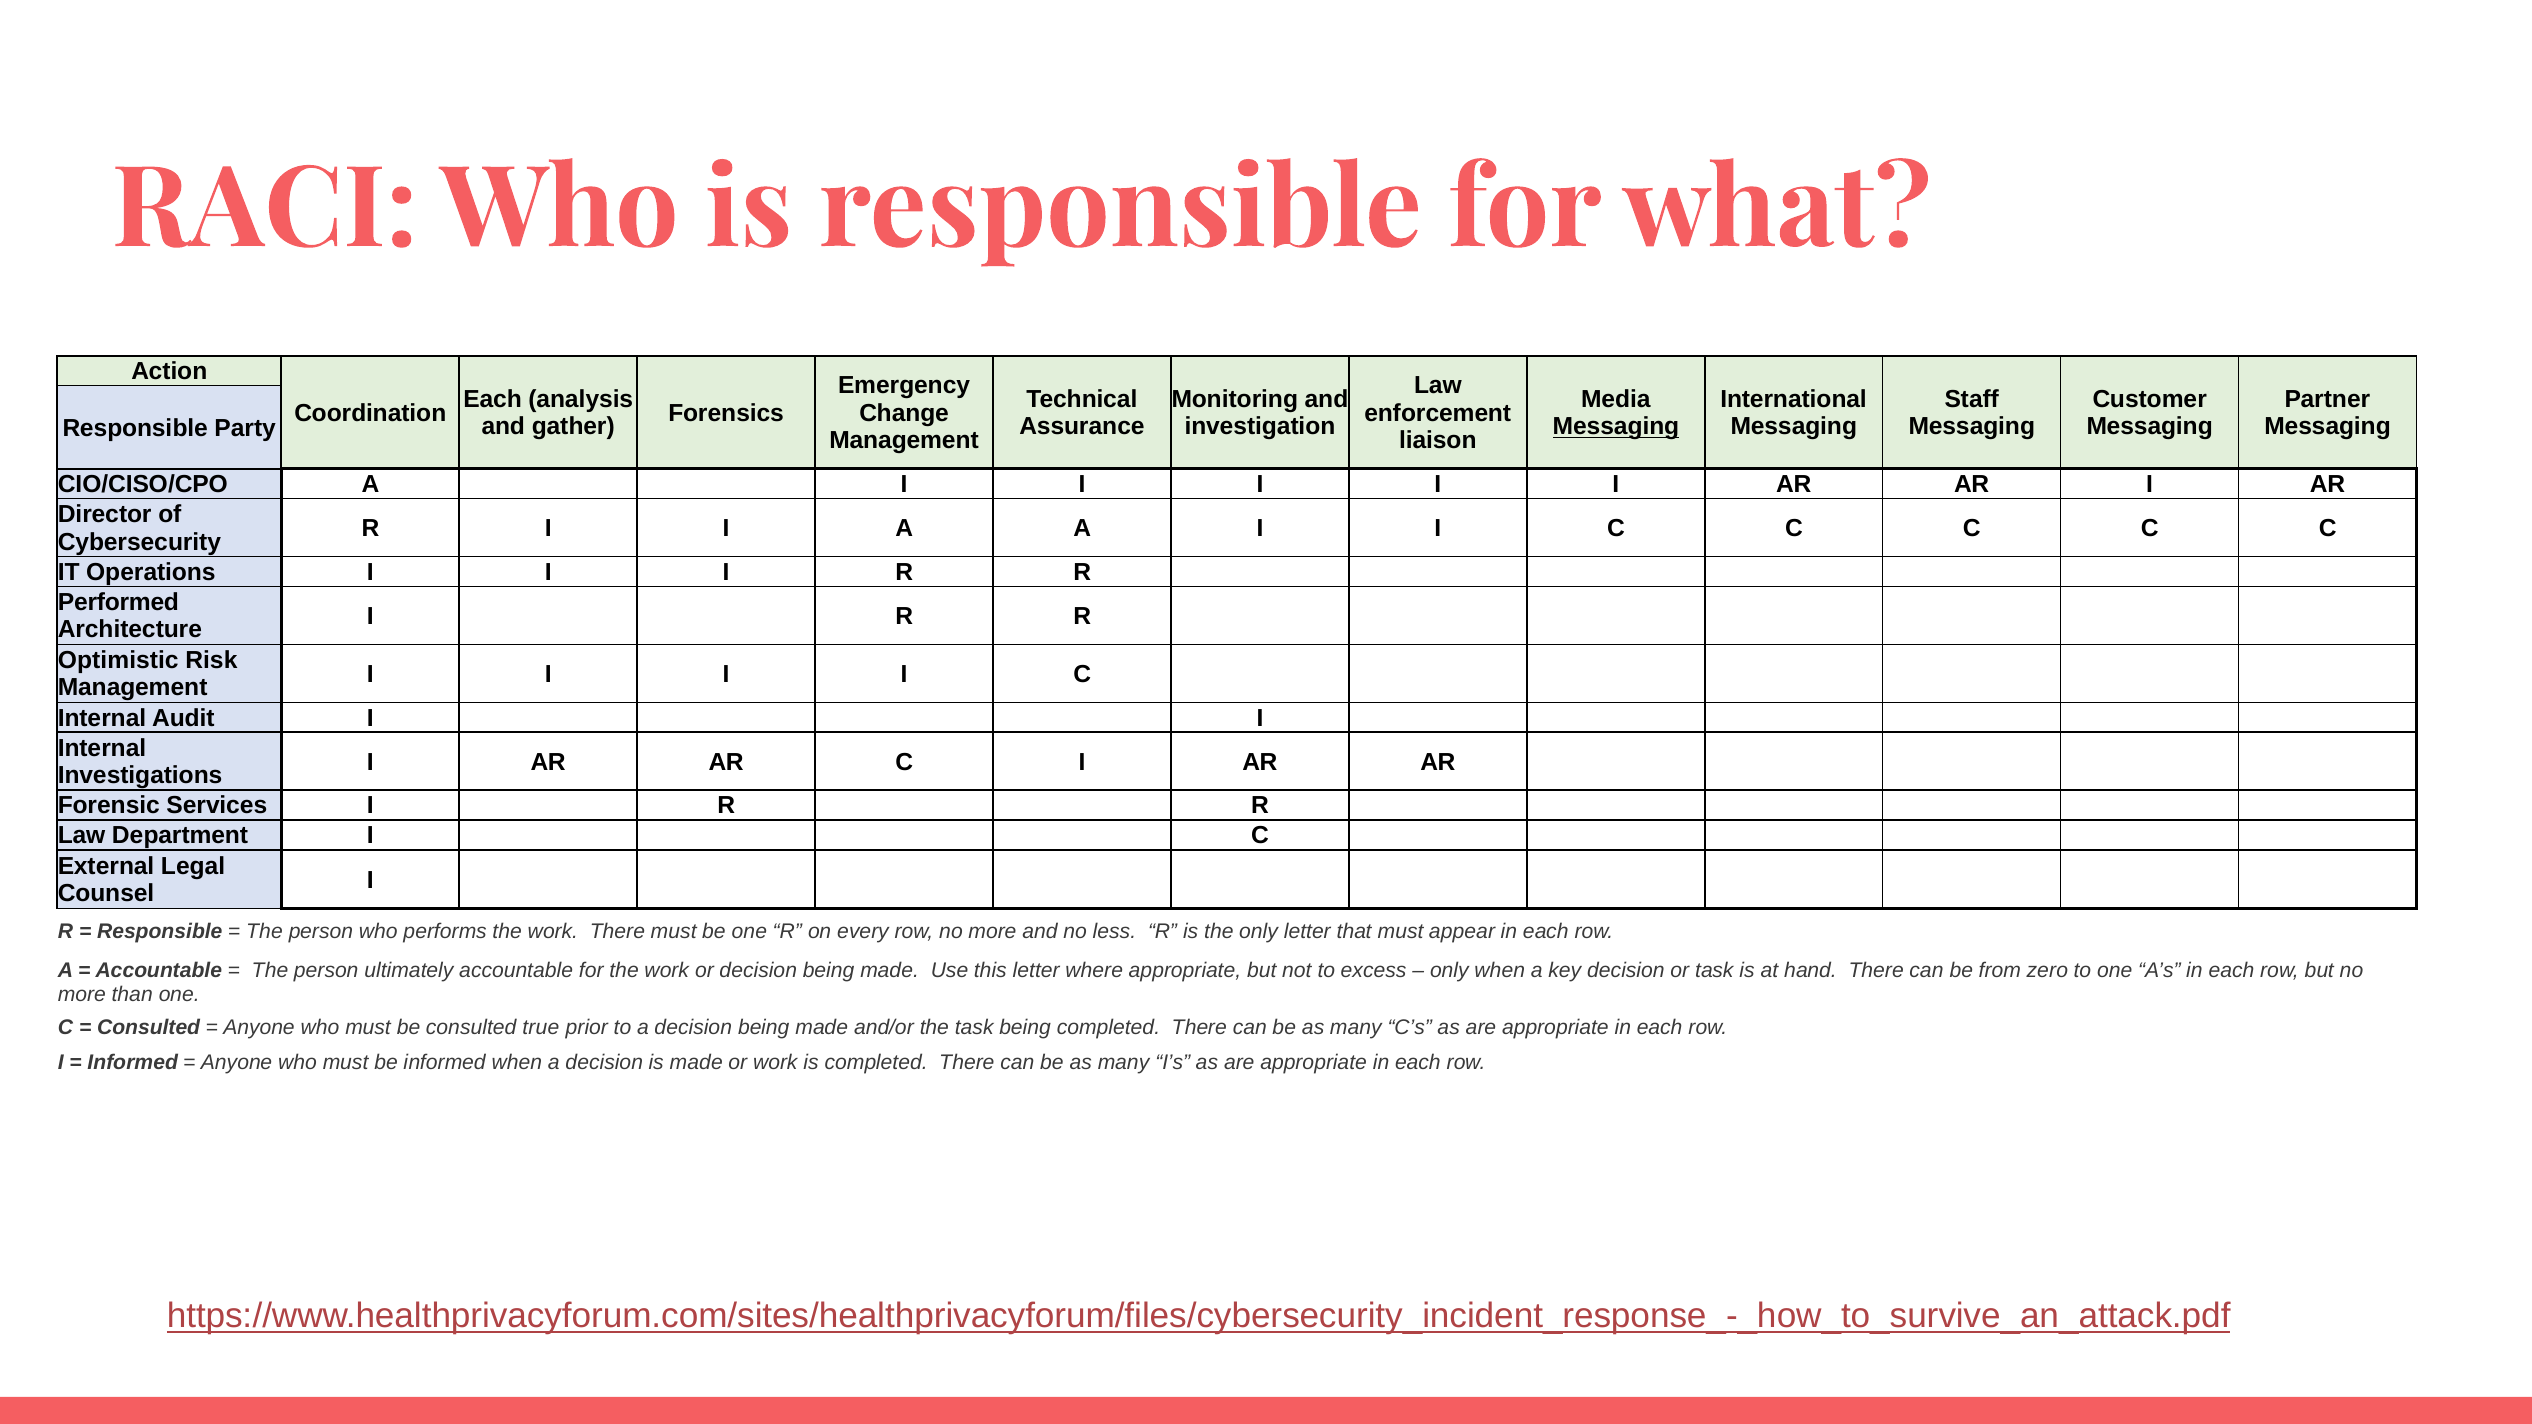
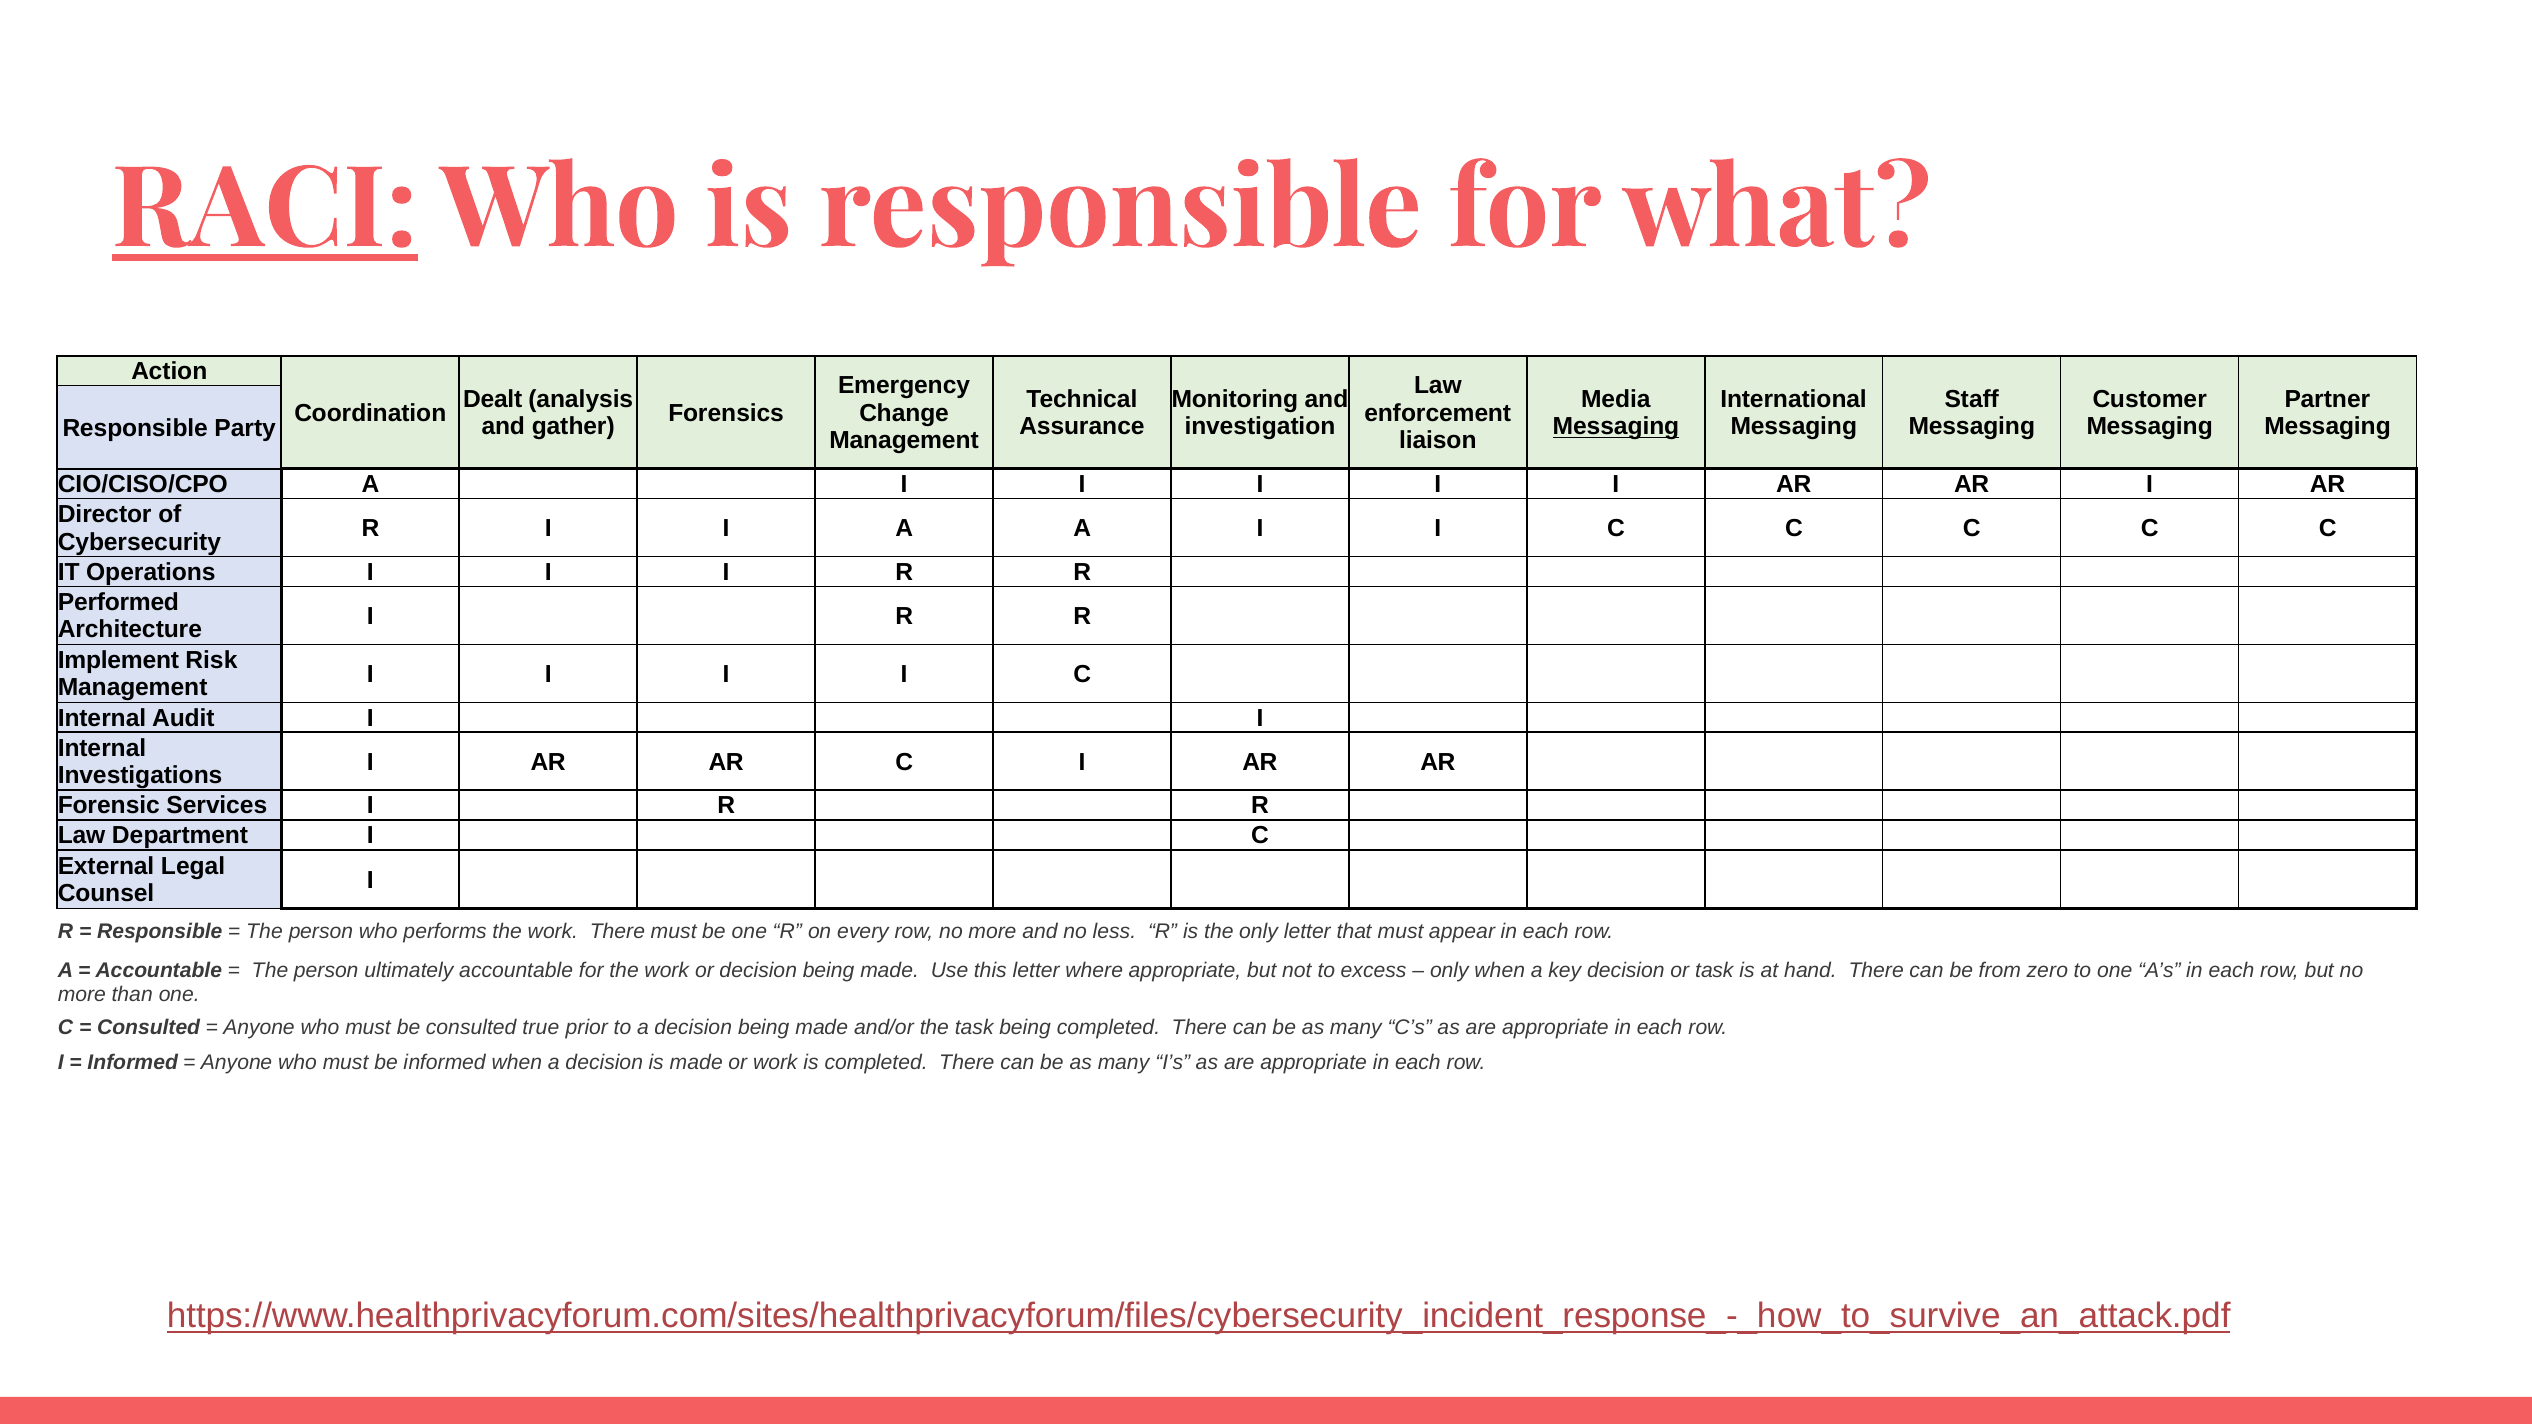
RACI underline: none -> present (265, 209)
Each: Each -> Dealt (493, 399)
Optimistic: Optimistic -> Implement (118, 661)
